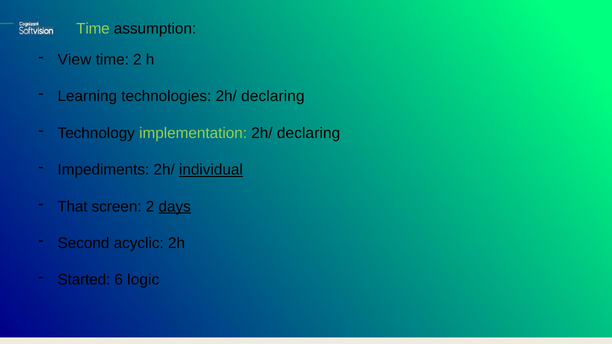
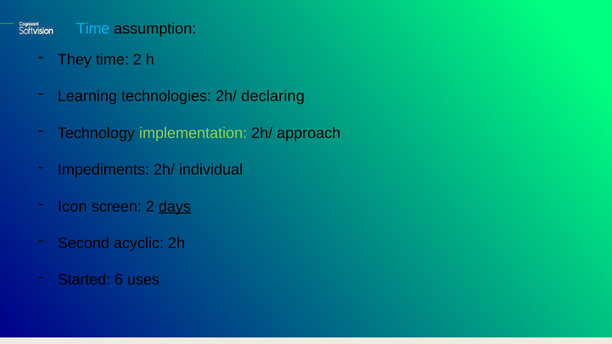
Time colour: light green -> light blue (93, 28)
View: View -> They (75, 60)
declaring: declaring -> approach (309, 133)
individual underline: present -> none (211, 170)
That: That -> Icon (72, 207)
logic: logic -> uses (143, 280)
